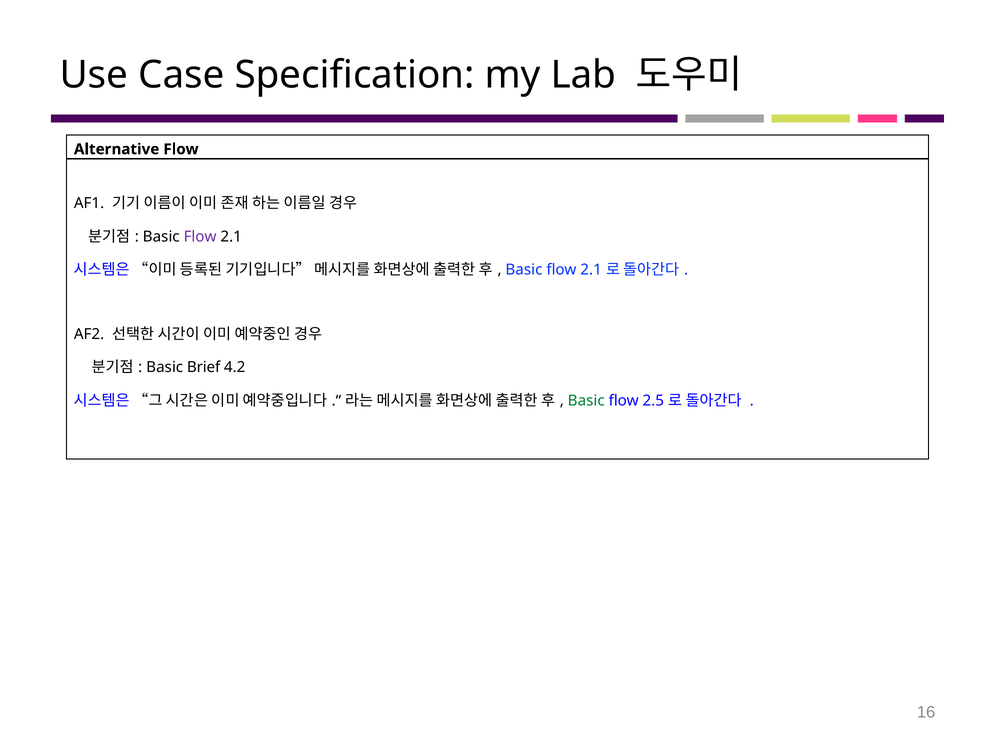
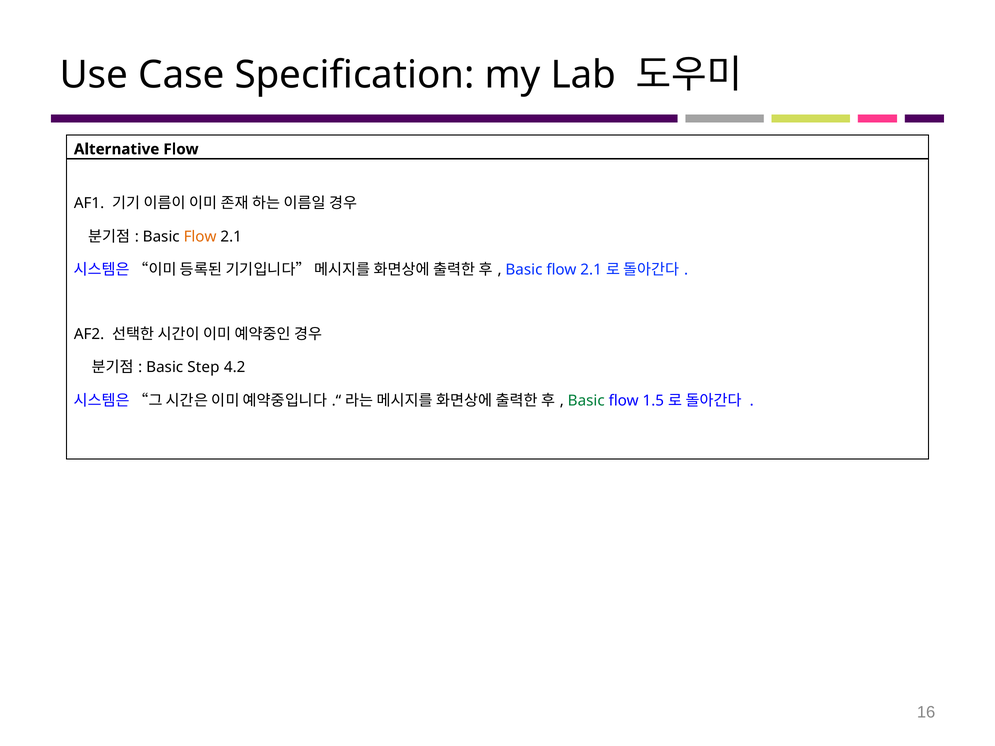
Flow colour: purple -> orange (200, 237)
Brief: Brief -> Step (203, 368)
2.5: 2.5 -> 1.5 (653, 401)
